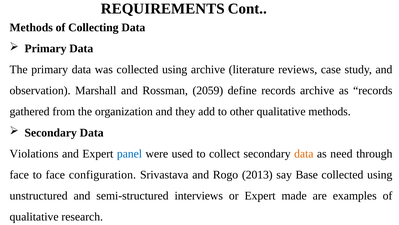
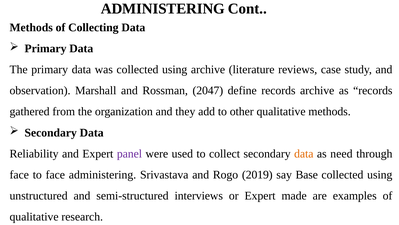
REQUIREMENTS: REQUIREMENTS -> ADMINISTERING (163, 9)
2059: 2059 -> 2047 (208, 90)
Violations: Violations -> Reliability (34, 153)
panel colour: blue -> purple (129, 153)
face configuration: configuration -> administering (103, 174)
2013: 2013 -> 2019 (257, 174)
